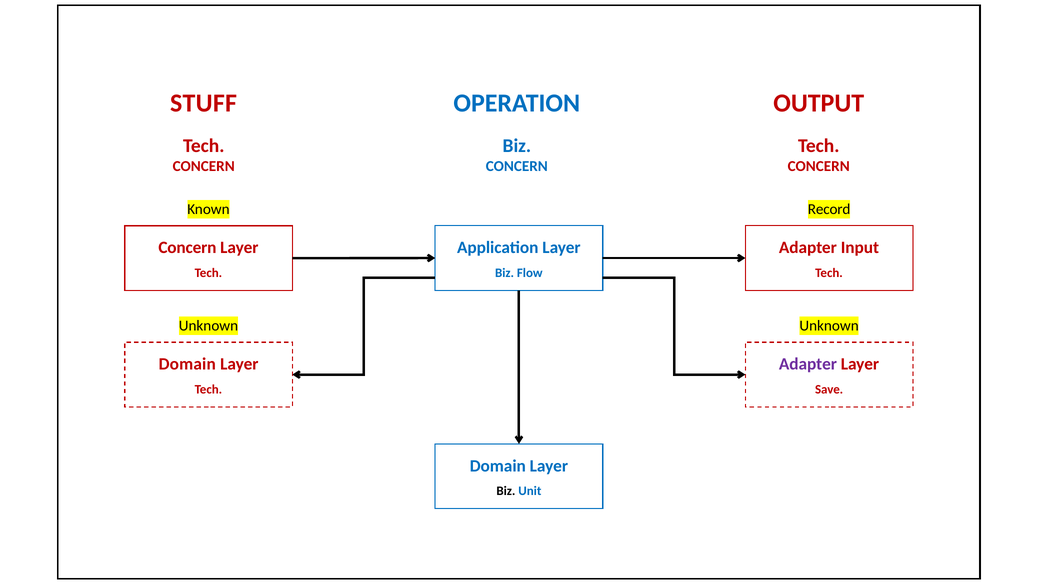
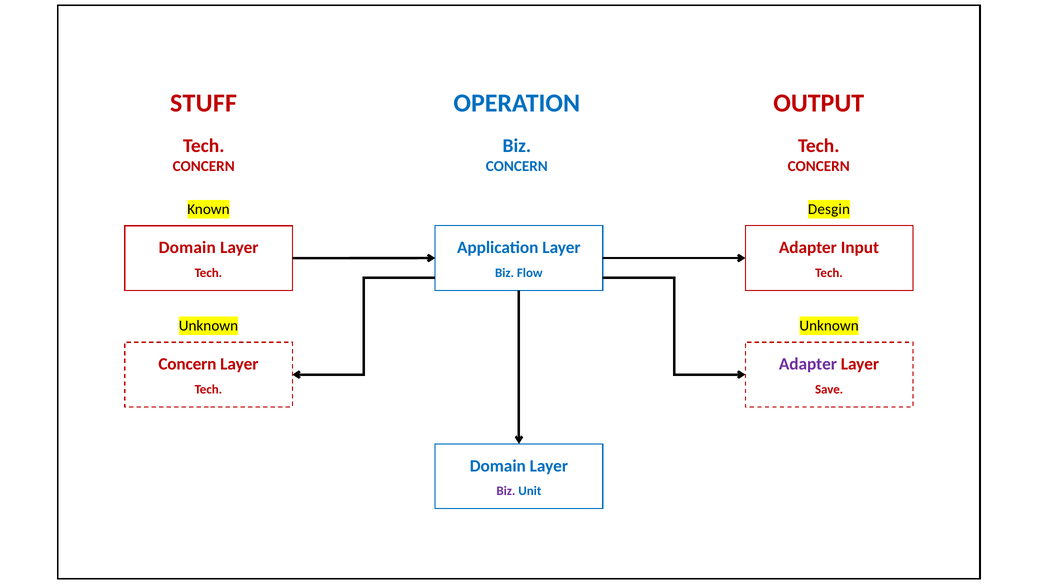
Record: Record -> Desgin (829, 209)
Concern: Concern -> Domain (187, 248)
Domain: Domain -> Concern (187, 364)
Biz colour: black -> purple (506, 491)
